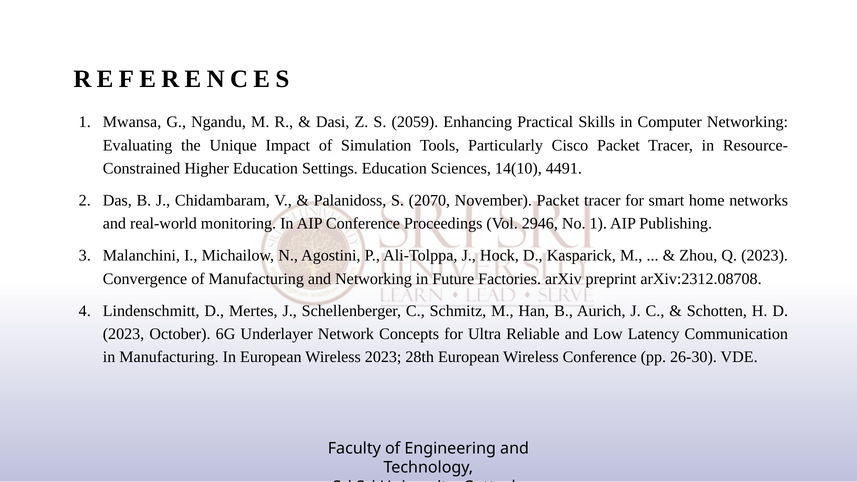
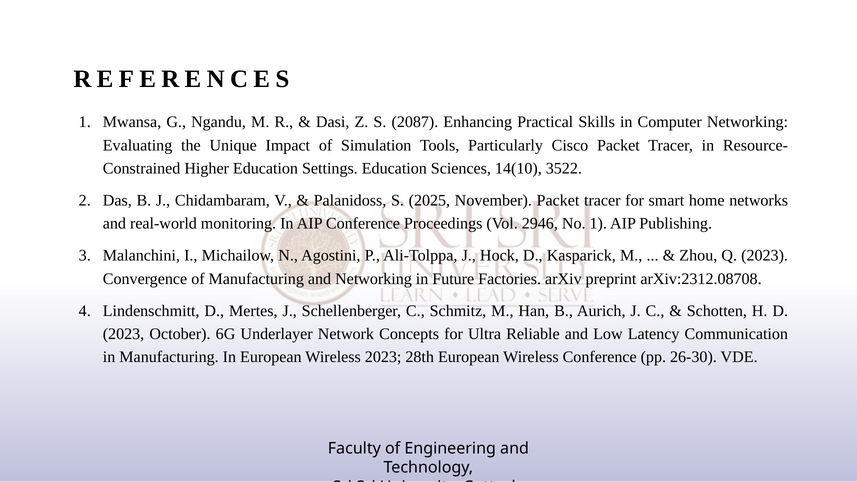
2059: 2059 -> 2087 (415, 122)
4491: 4491 -> 3522 (564, 168)
2070: 2070 -> 2025 (429, 200)
